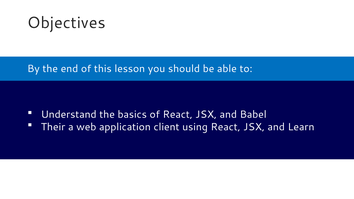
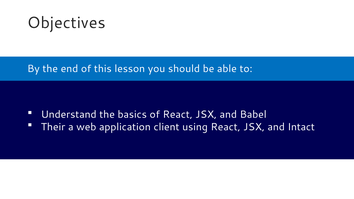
Learn: Learn -> Intact (301, 127)
